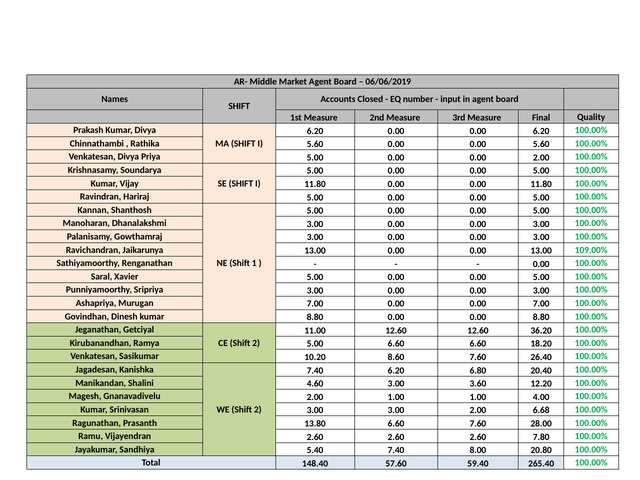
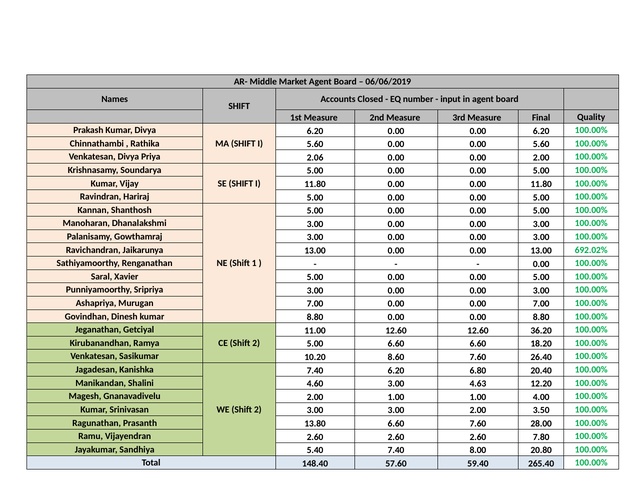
Priya 5.00: 5.00 -> 2.06 (315, 158)
109.00%: 109.00% -> 692.02% (591, 250)
3.60: 3.60 -> 4.63 (478, 384)
6.68: 6.68 -> 3.50 (541, 410)
